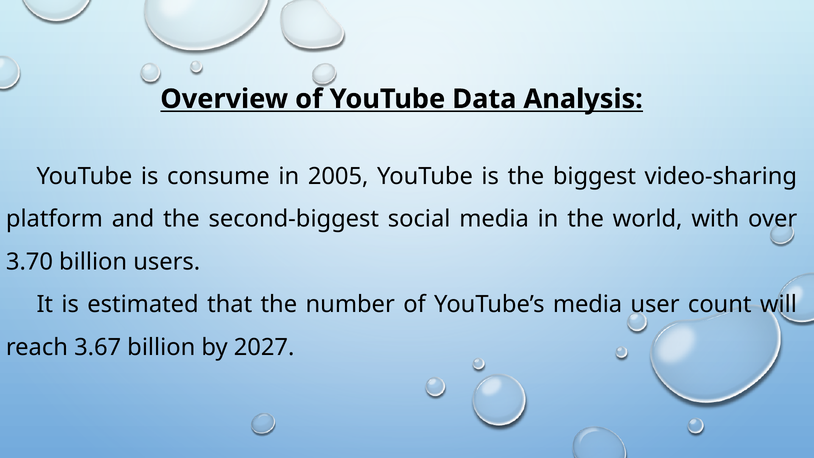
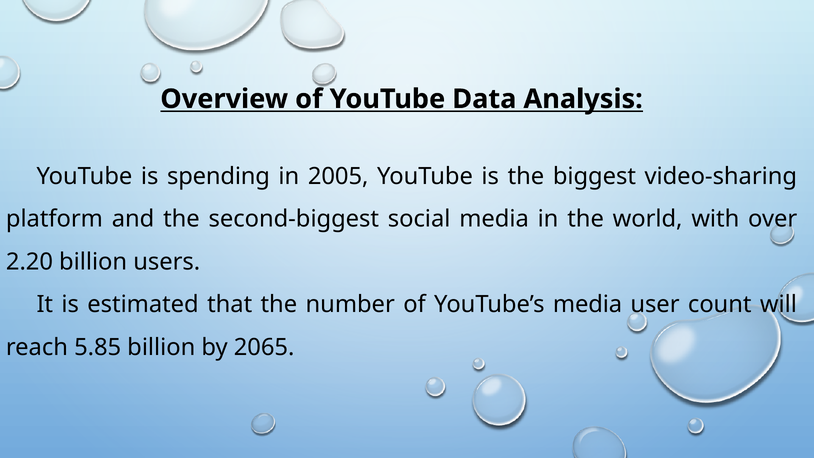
consume: consume -> spending (219, 176)
3.70: 3.70 -> 2.20 (29, 262)
3.67: 3.67 -> 5.85 (98, 347)
2027: 2027 -> 2065 (264, 347)
